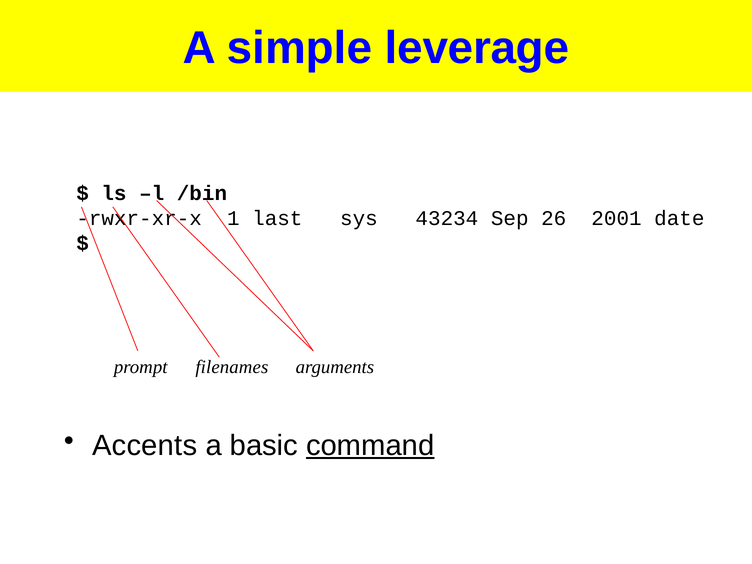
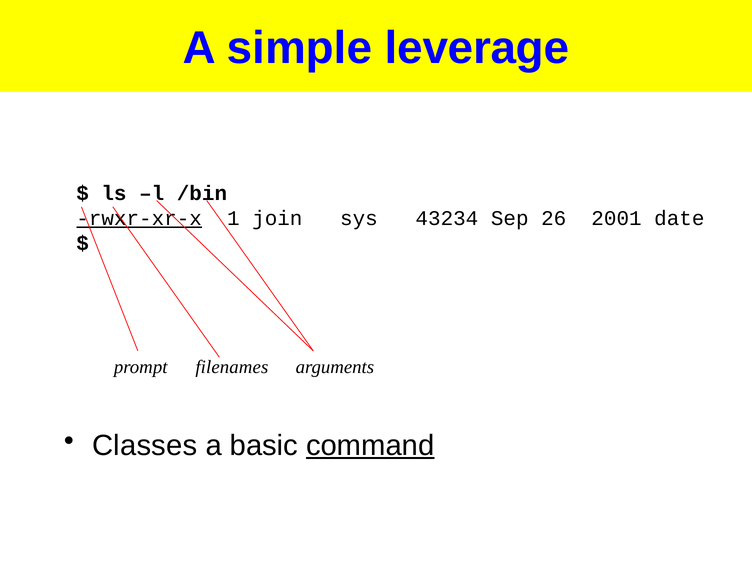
rwxr-xr-x underline: none -> present (139, 218)
last: last -> join (277, 218)
Accents: Accents -> Classes (145, 446)
